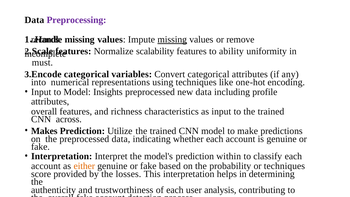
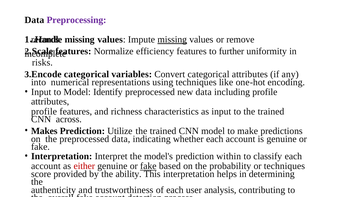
scalability: scalability -> efficiency (155, 51)
ability: ability -> further (232, 51)
must: must -> risks (42, 63)
Insights: Insights -> Identify (108, 92)
overall: overall -> profile (44, 111)
either colour: orange -> red (84, 166)
fake underline: none -> present (148, 166)
losses: losses -> ability (129, 174)
